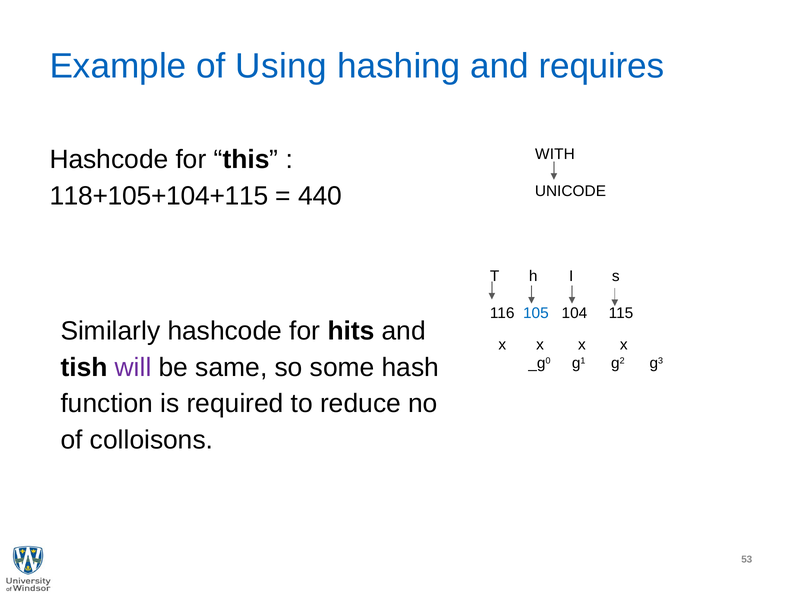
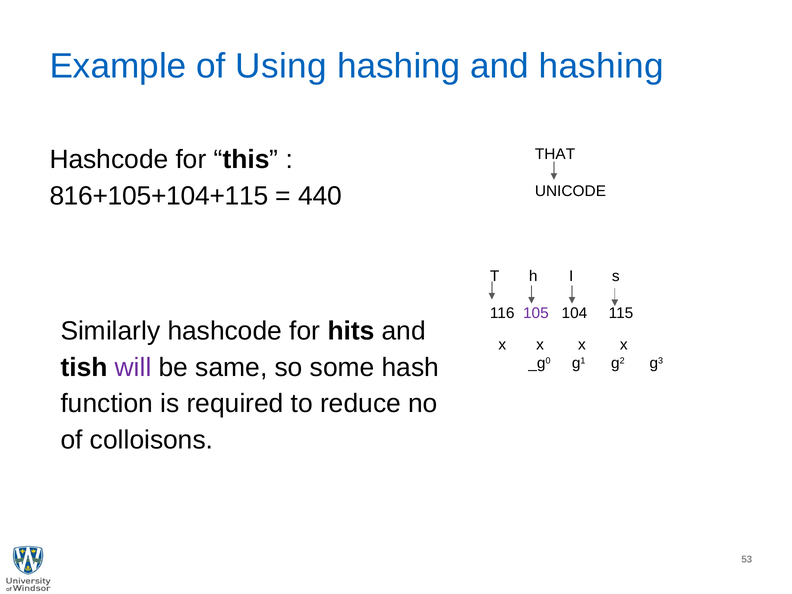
and requires: requires -> hashing (601, 66)
WITH: WITH -> THAT (555, 154)
118+105+104+115: 118+105+104+115 -> 816+105+104+115 (159, 196)
105 colour: blue -> purple (536, 313)
